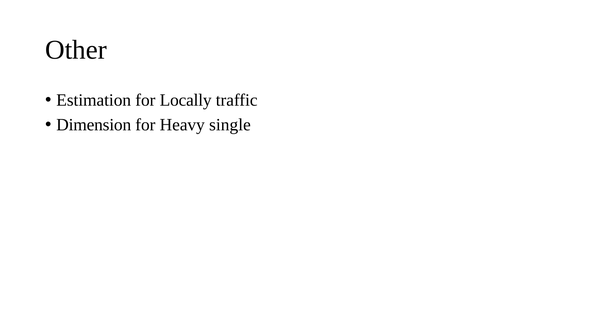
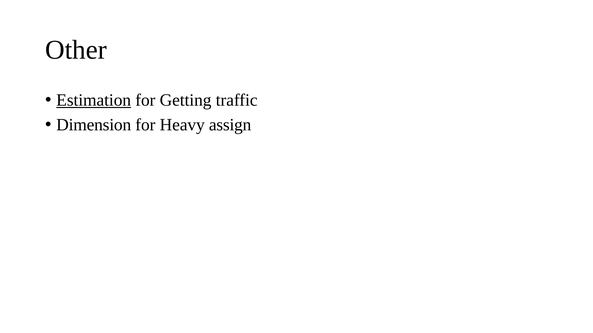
Estimation underline: none -> present (94, 100)
Locally: Locally -> Getting (186, 100)
single: single -> assign (230, 125)
